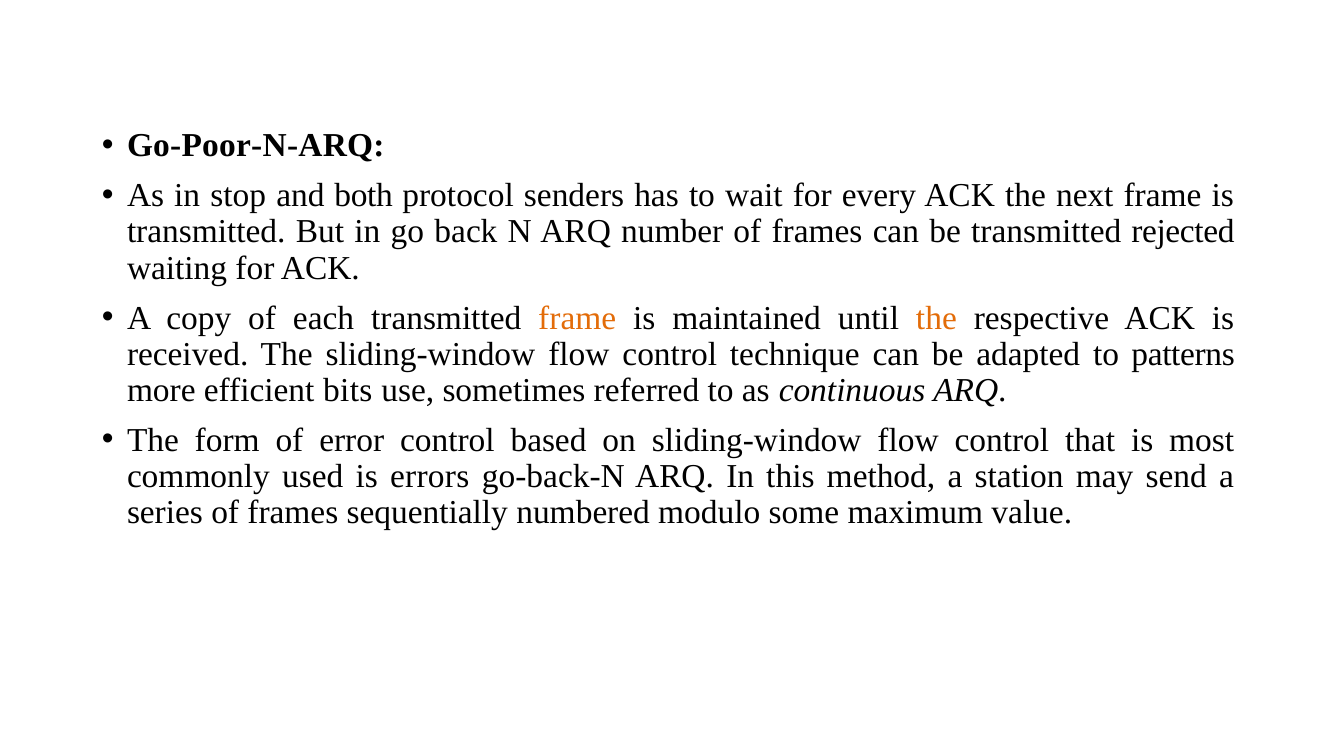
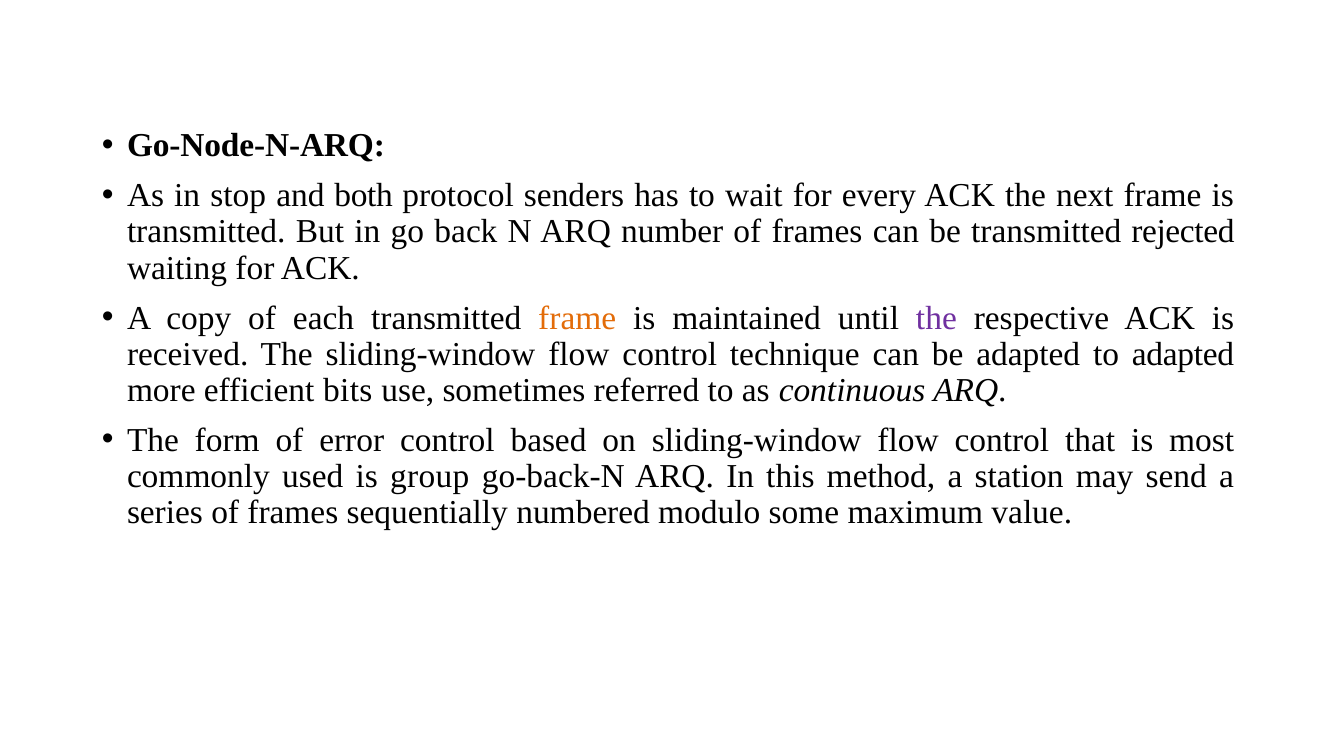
Go-Poor-N-ARQ: Go-Poor-N-ARQ -> Go-Node-N-ARQ (256, 146)
the colour: orange -> purple (936, 318)
to patterns: patterns -> adapted (1183, 354)
errors: errors -> group (430, 476)
